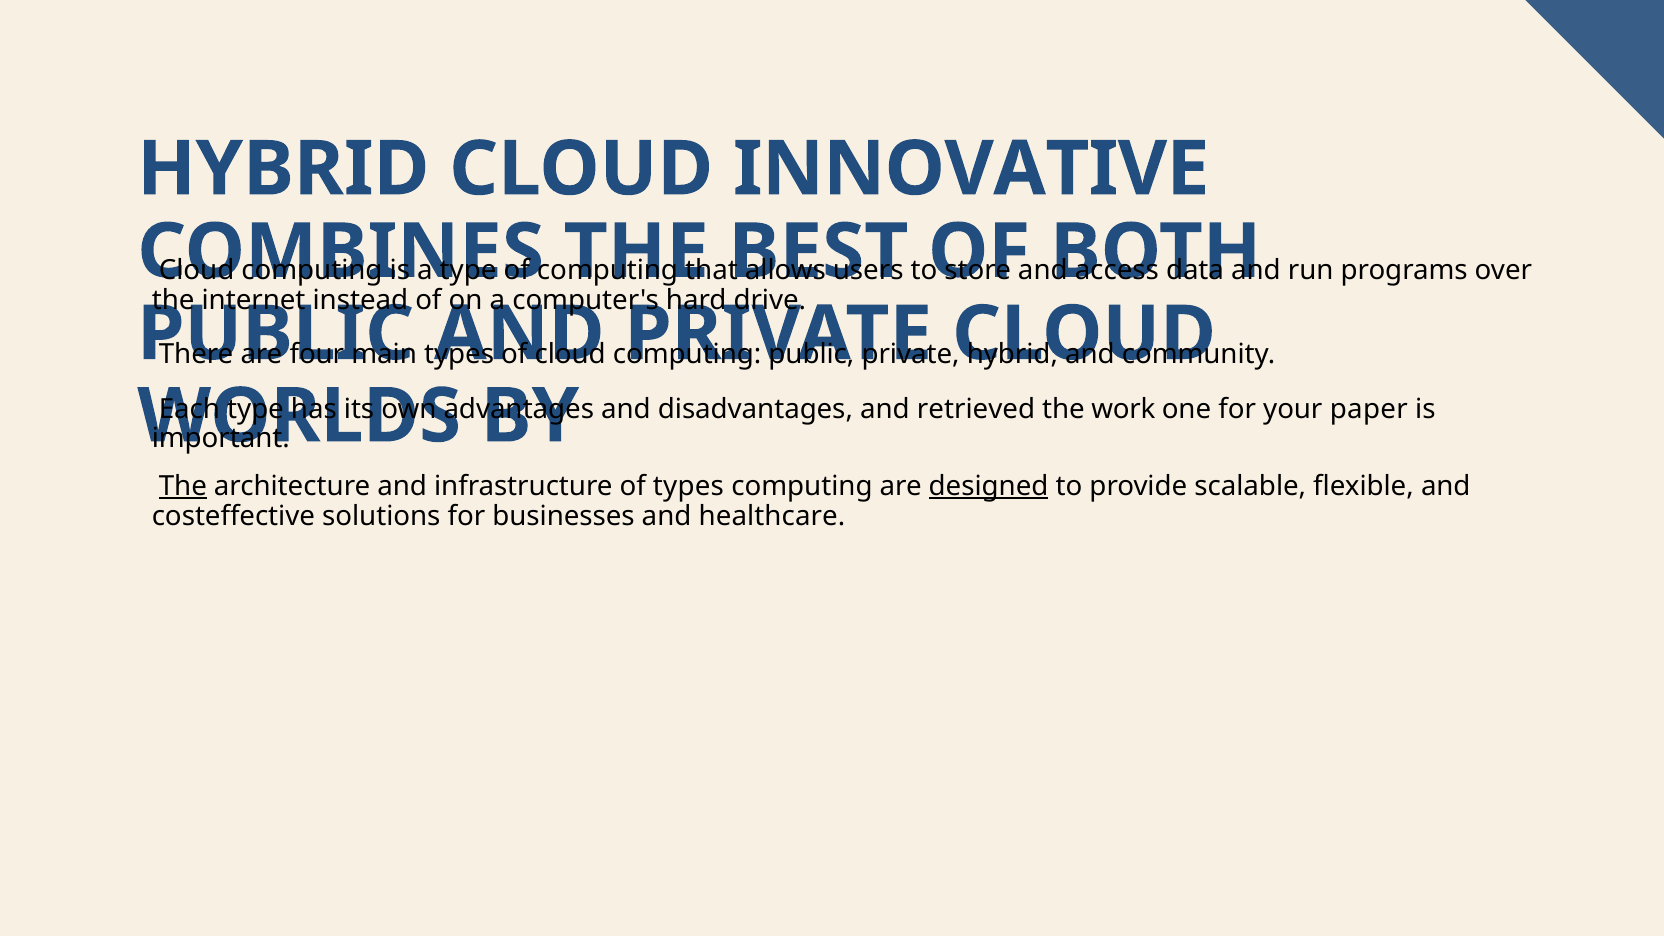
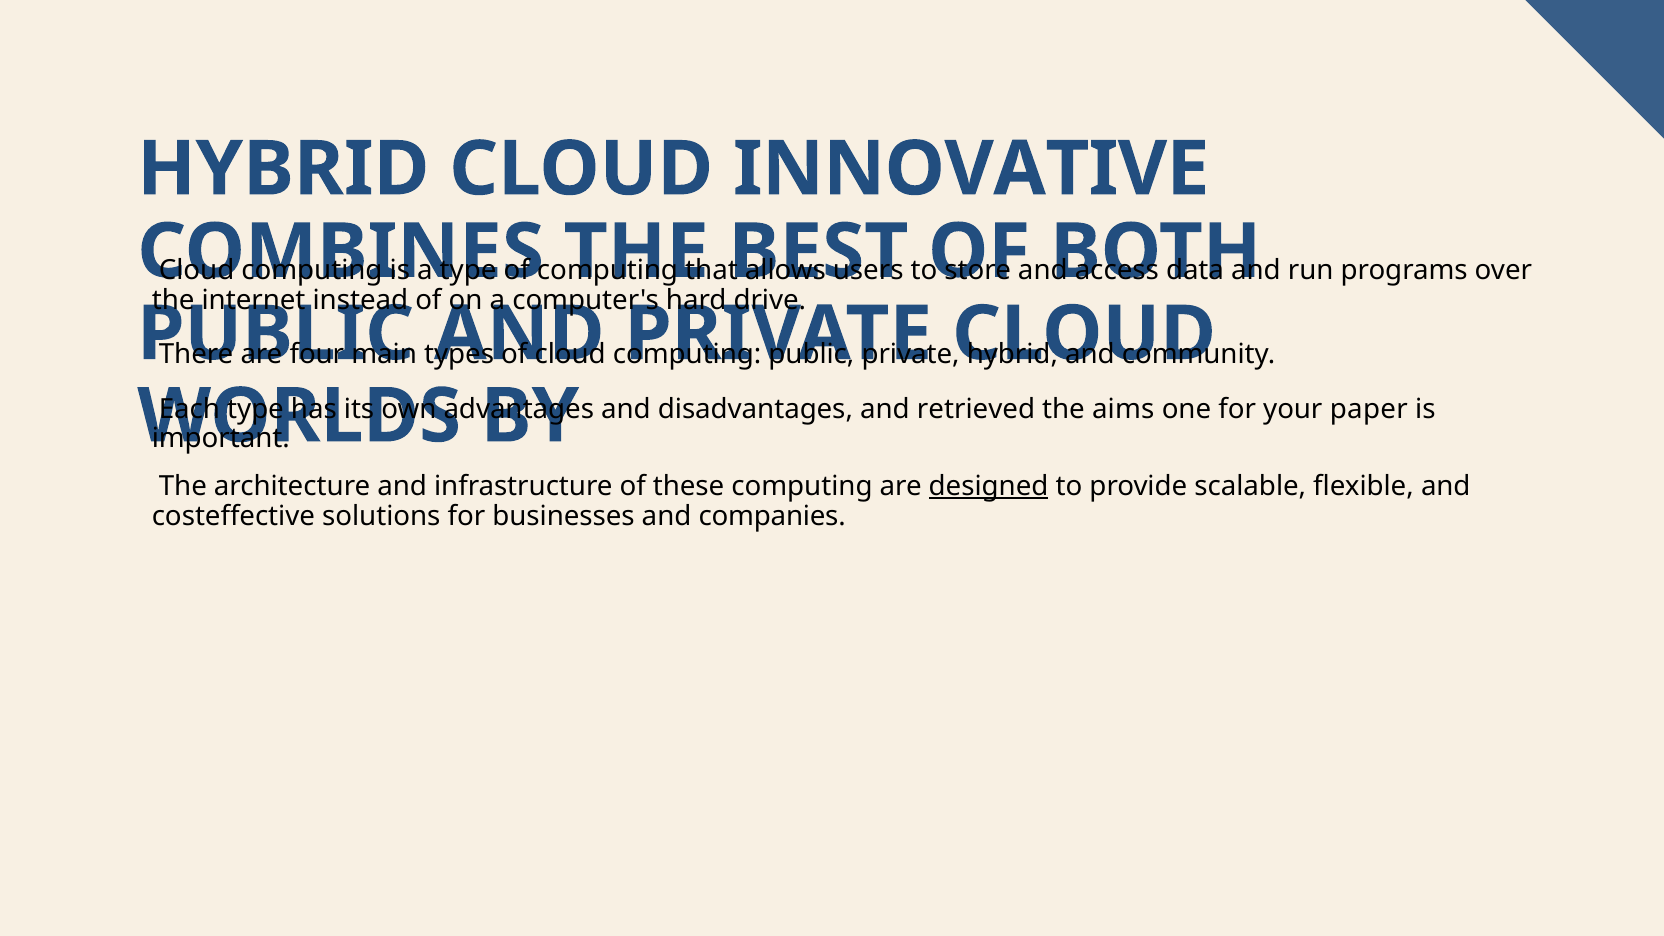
work: work -> aims (1123, 409)
The underline: present -> none (183, 486)
of types: types -> these (689, 486)
healthcare: healthcare -> companies (772, 516)
